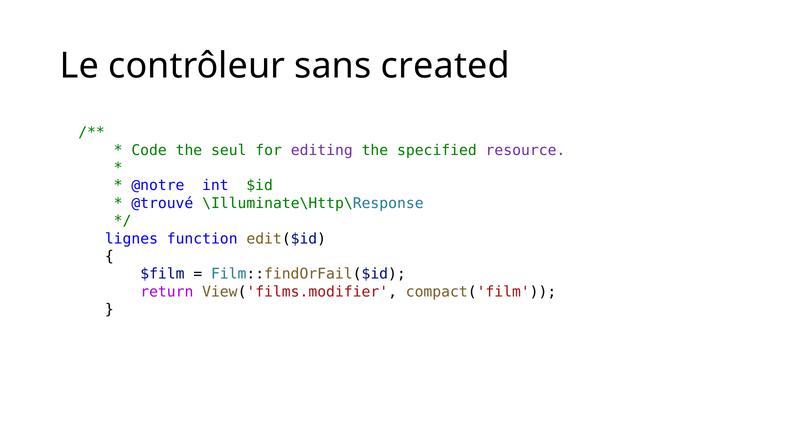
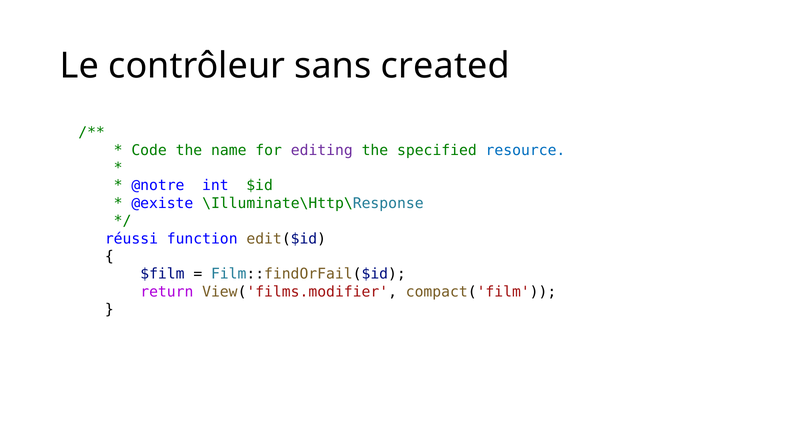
seul: seul -> name (229, 150)
resource colour: purple -> blue (525, 150)
@trouvé: @trouvé -> @existe (162, 203)
lignes: lignes -> réussi (131, 238)
